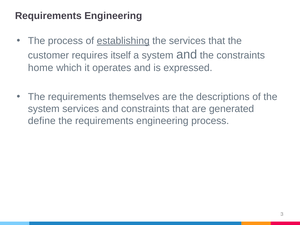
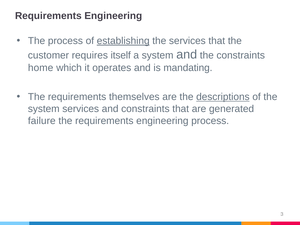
expressed: expressed -> mandating (188, 68)
descriptions underline: none -> present (223, 97)
define: define -> failure (42, 121)
